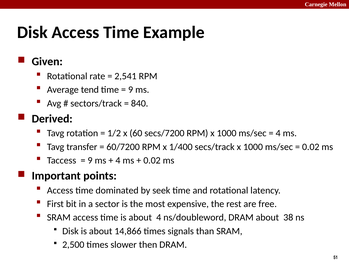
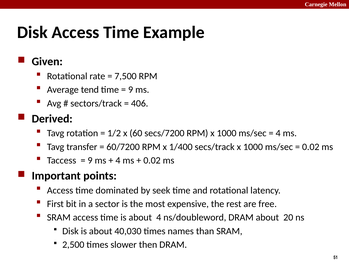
2,541: 2,541 -> 7,500 (126, 76)
840: 840 -> 406 (140, 103)
38: 38 -> 20 (288, 217)
14,866: 14,866 -> 40,030 (128, 231)
signals: signals -> names (181, 231)
